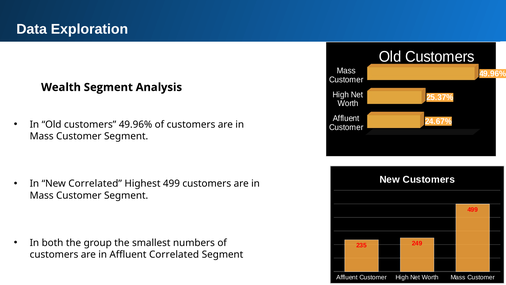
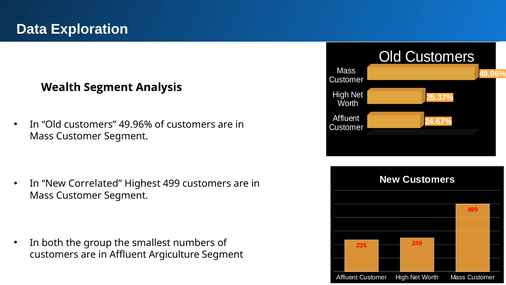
Affluent Correlated: Correlated -> Argiculture (174, 254)
